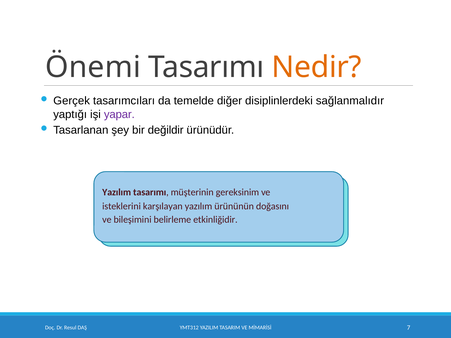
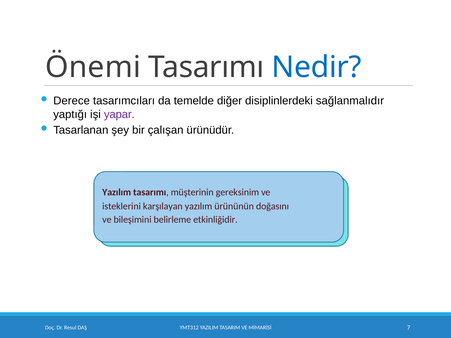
Nedir colour: orange -> blue (317, 67)
Gerçek: Gerçek -> Derece (72, 101)
değildir: değildir -> çalışan (166, 130)
